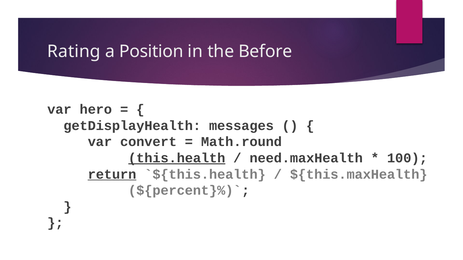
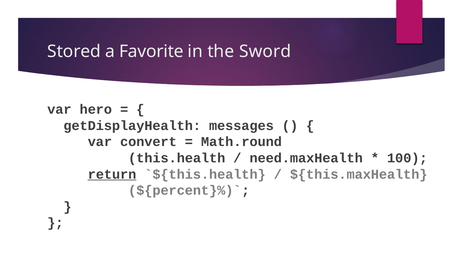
Rating: Rating -> Stored (74, 52)
Position: Position -> Favorite (151, 52)
Before: Before -> Sword (265, 52)
this.health underline: present -> none (177, 158)
